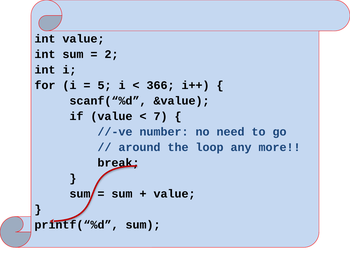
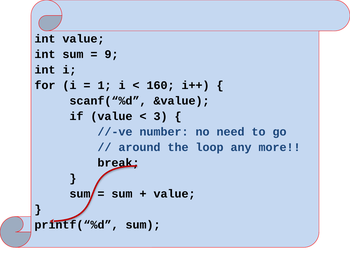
2: 2 -> 9 (112, 54)
5: 5 -> 1 (105, 86)
366: 366 -> 160 (161, 86)
7: 7 -> 3 (161, 117)
